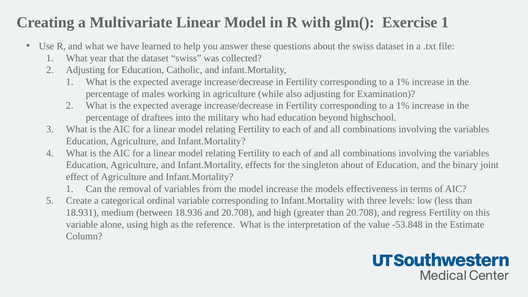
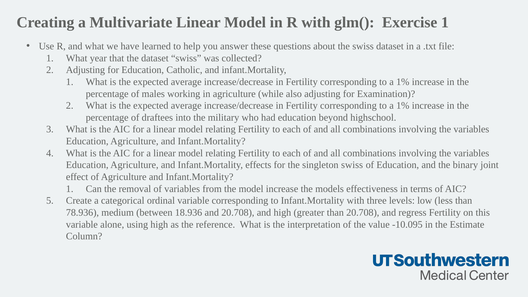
singleton about: about -> swiss (352, 165)
18.931: 18.931 -> 78.936 (82, 213)
-53.848: -53.848 -> -10.095 (407, 224)
